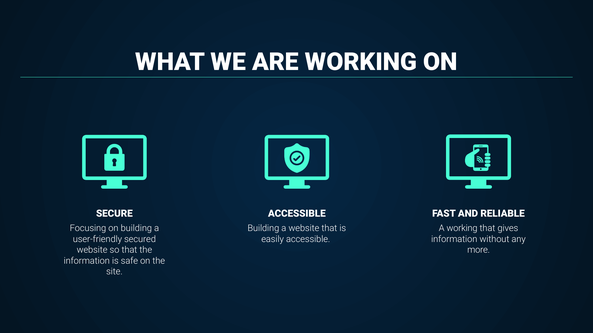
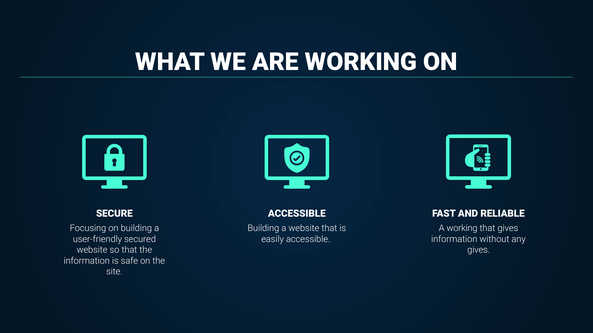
more: more -> gives (479, 250)
